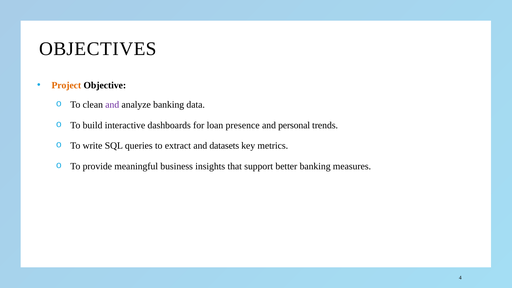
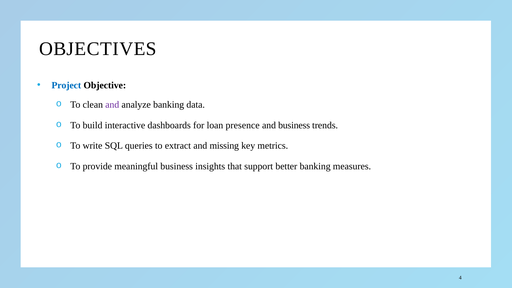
Project colour: orange -> blue (66, 85)
and personal: personal -> business (294, 125)
datasets: datasets -> missing (224, 146)
